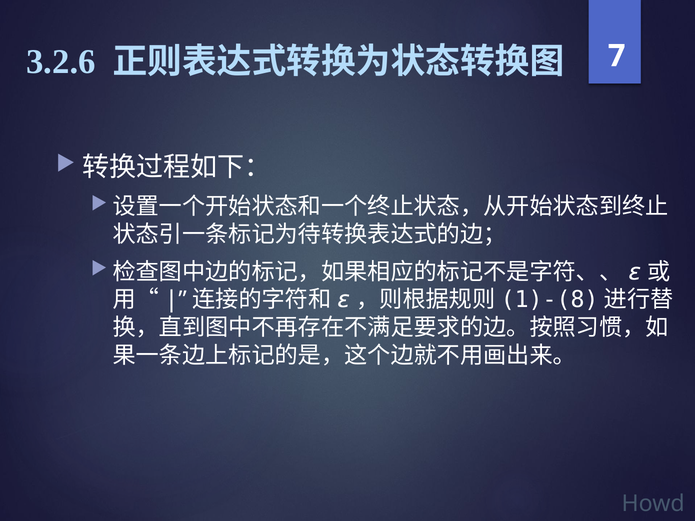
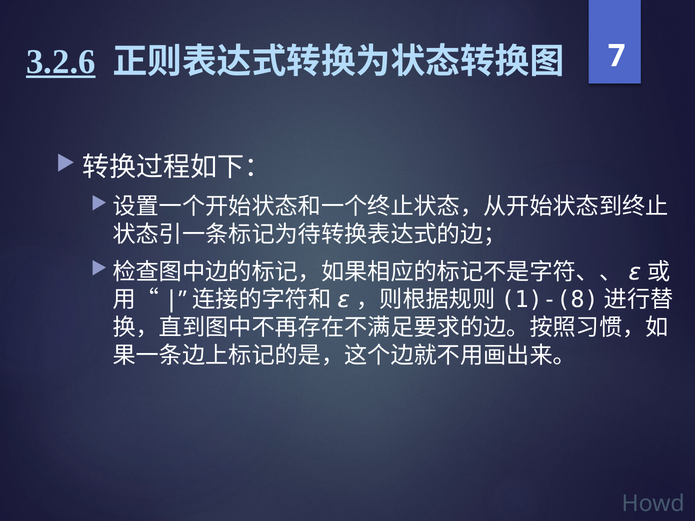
3.2.6 underline: none -> present (61, 62)
